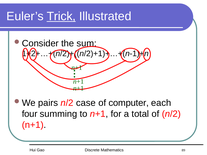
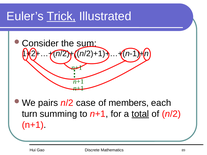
computer: computer -> members (129, 103)
four: four -> turn (30, 114)
total underline: none -> present (140, 114)
